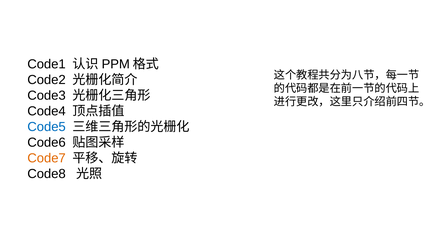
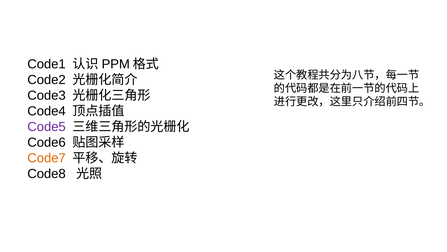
Code5 colour: blue -> purple (47, 127)
